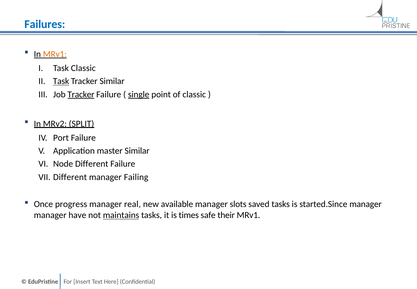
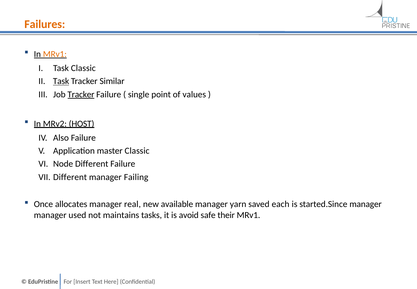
Failures colour: blue -> orange (45, 24)
single underline: present -> none (139, 94)
of classic: classic -> values (194, 94)
SPLIT: SPLIT -> HOST (82, 124)
Port: Port -> Also (61, 138)
master Similar: Similar -> Classic (137, 151)
progress: progress -> allocates (71, 204)
slots: slots -> yarn (238, 204)
saved tasks: tasks -> each (281, 204)
have: have -> used (77, 215)
maintains underline: present -> none (121, 215)
times: times -> avoid (189, 215)
